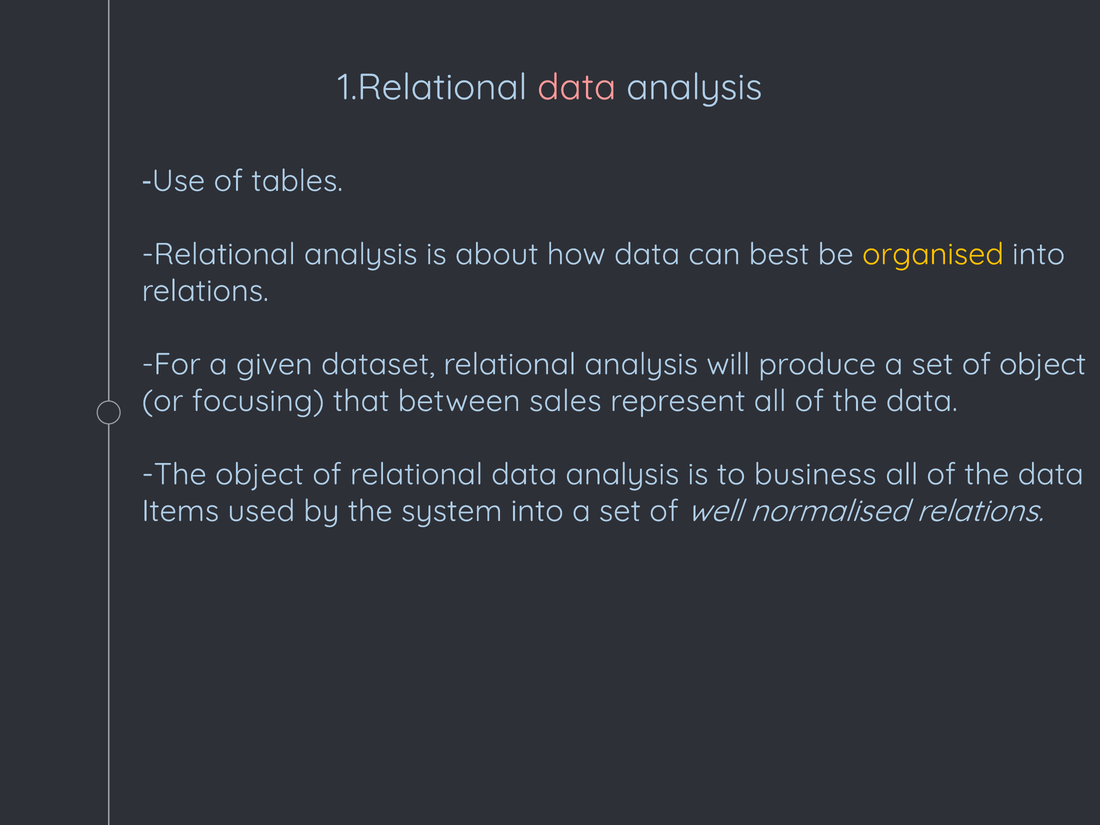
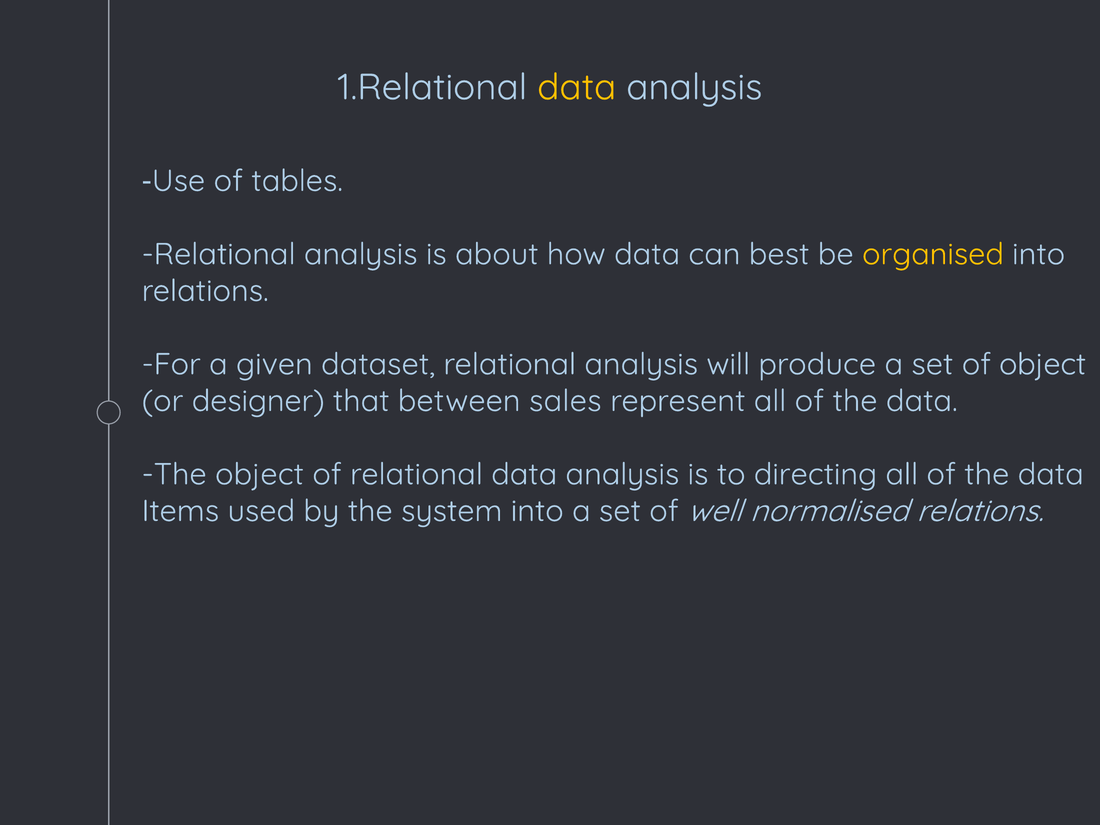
data colour: pink -> yellow (577, 87)
focusing: focusing -> designer (258, 401)
business: business -> directing (815, 474)
